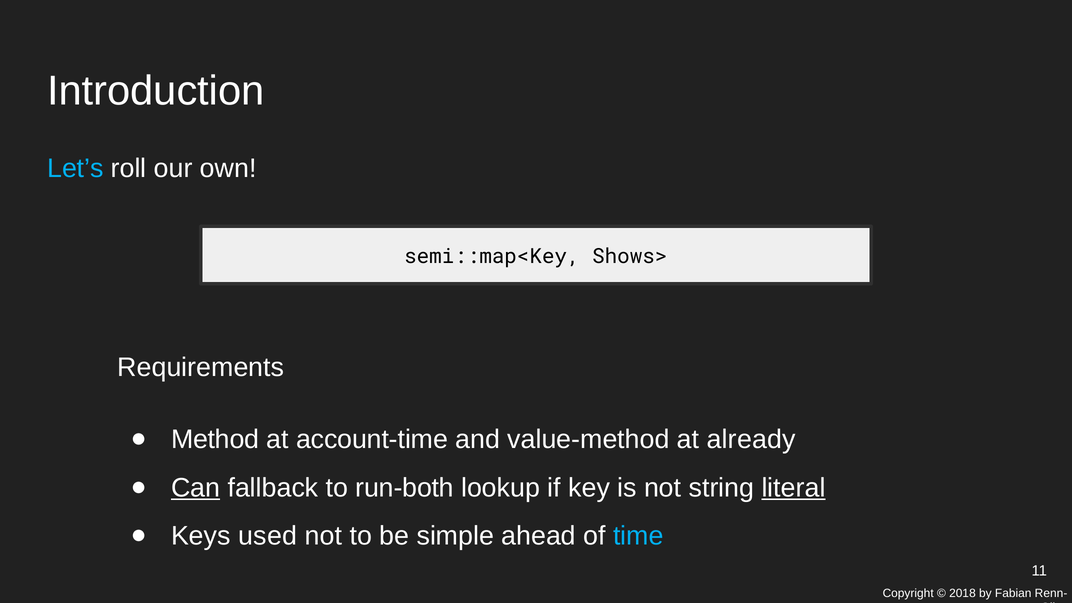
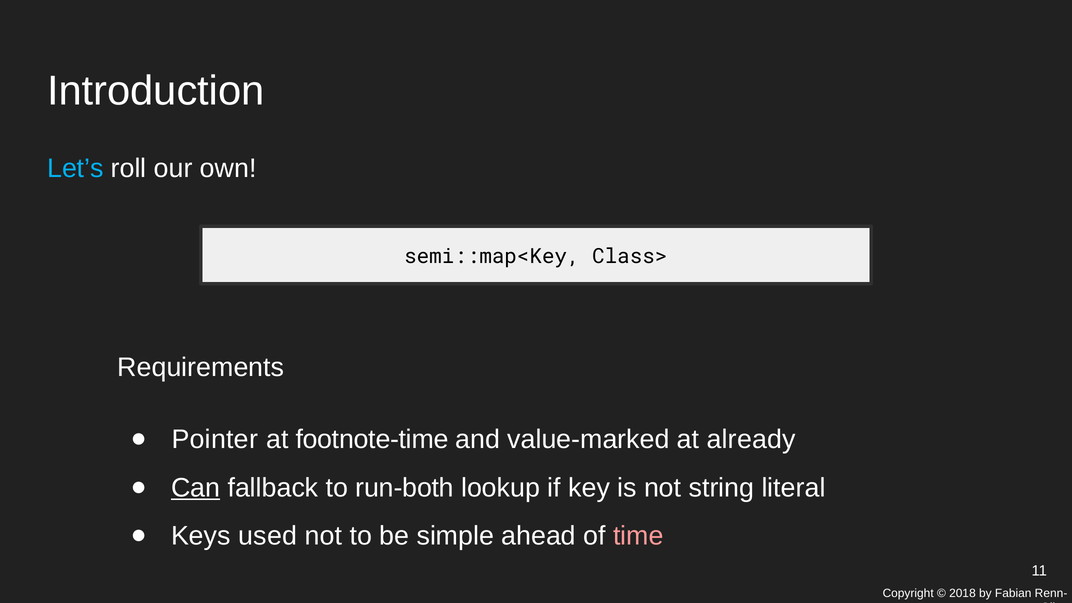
Shows>: Shows> -> Class> (630, 257)
Method: Method -> Pointer (215, 440)
account-time: account-time -> footnote-time (372, 440)
value-method: value-method -> value-marked (588, 440)
literal underline: present -> none (794, 488)
time colour: light blue -> pink (638, 536)
